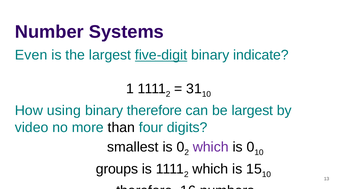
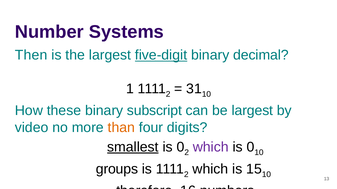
Even: Even -> Then (31, 55)
indicate: indicate -> decimal (261, 55)
using: using -> these (64, 111)
binary therefore: therefore -> subscript (155, 111)
than colour: black -> orange (121, 128)
smallest underline: none -> present (133, 147)
